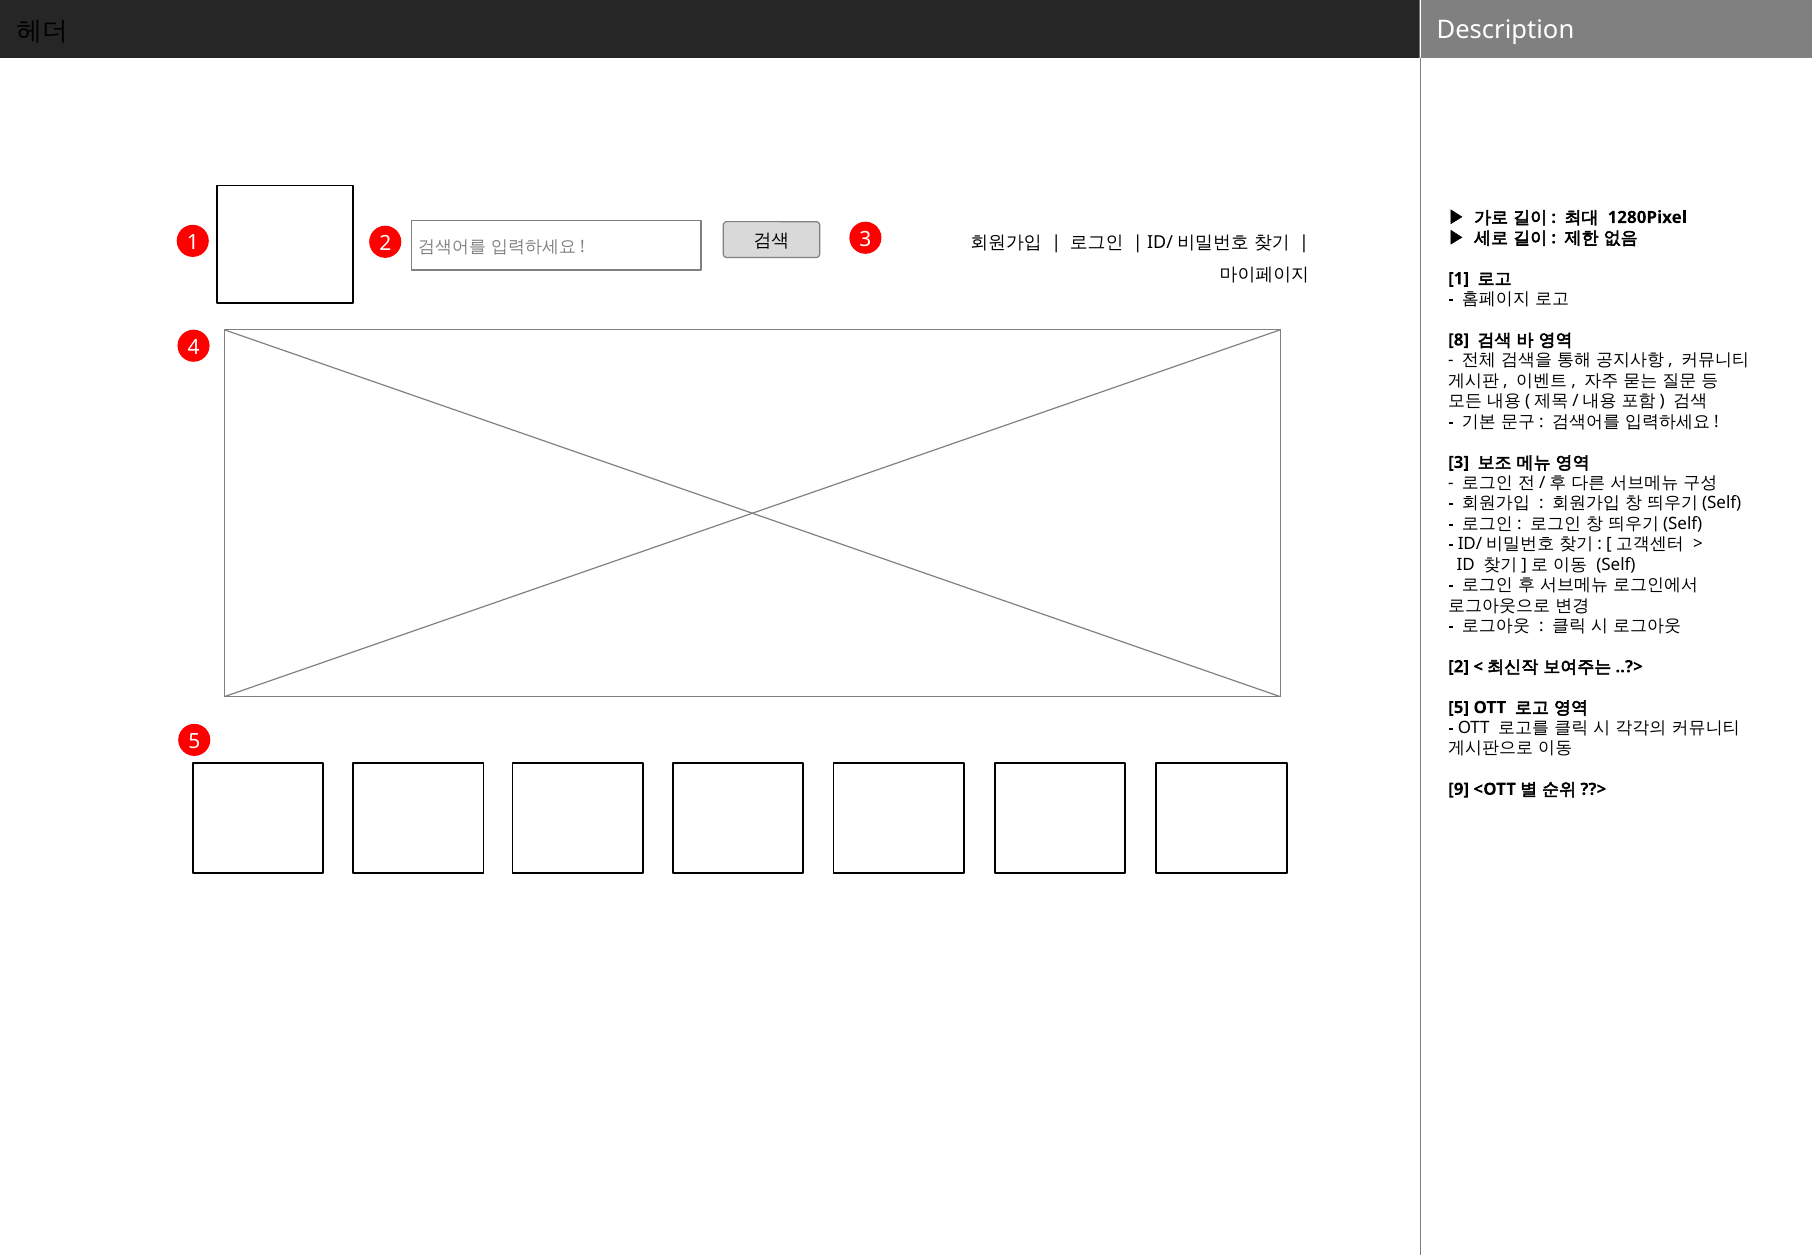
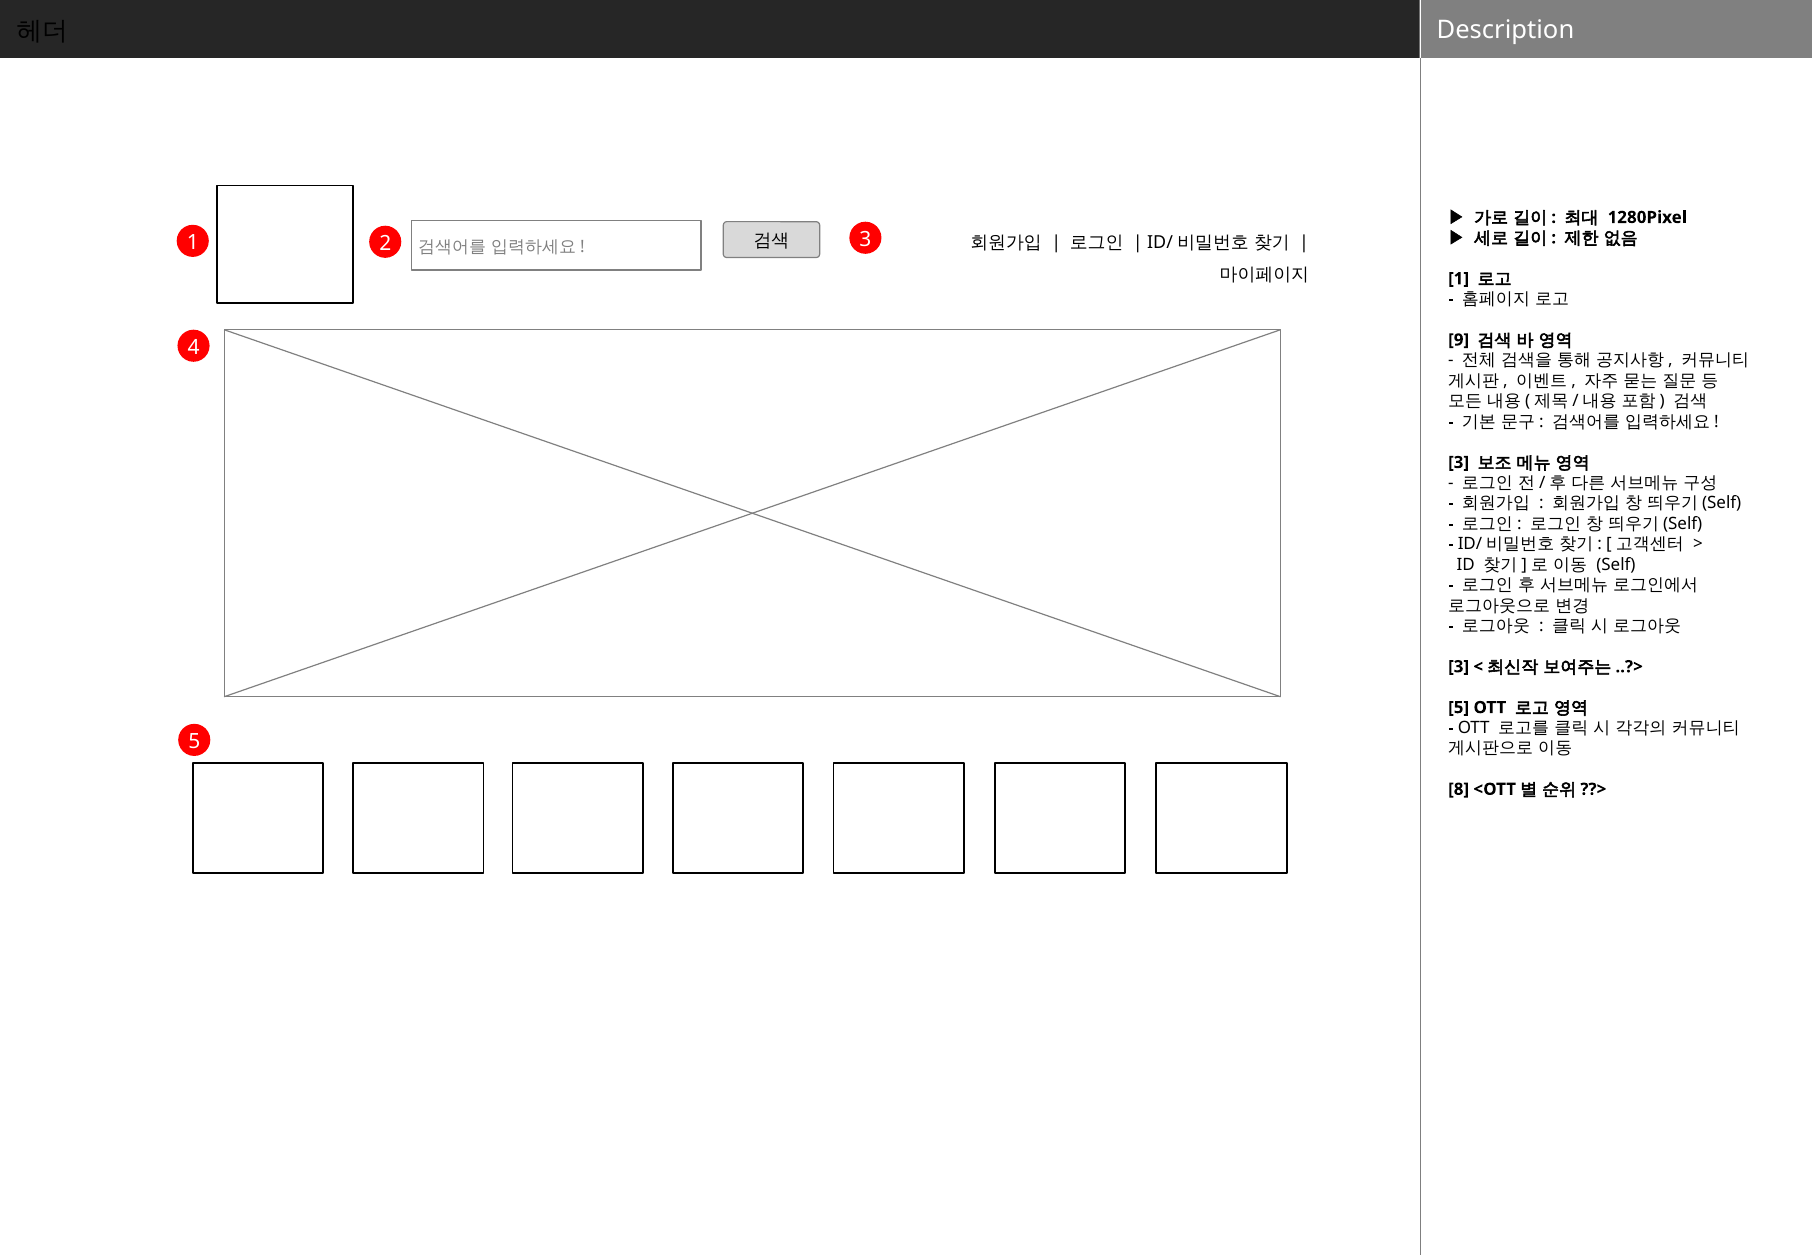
8: 8 -> 9 (1459, 340)
2: 2 -> 3 (1459, 666)
9: 9 -> 8 (1459, 789)
